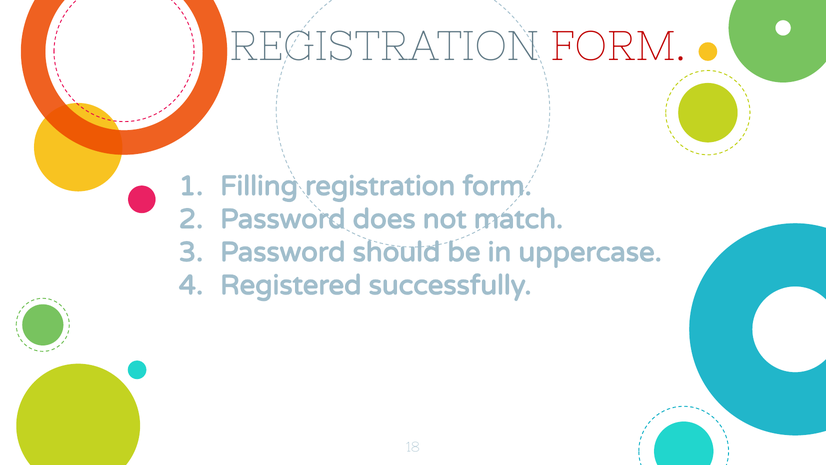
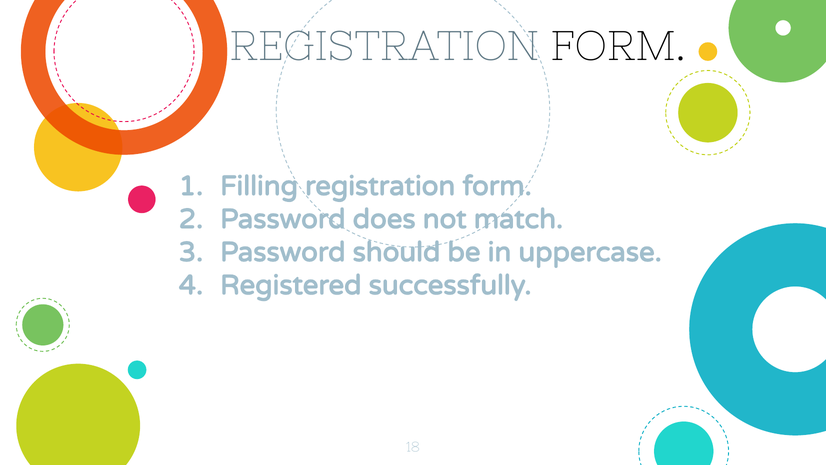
FORM colour: red -> black (618, 47)
